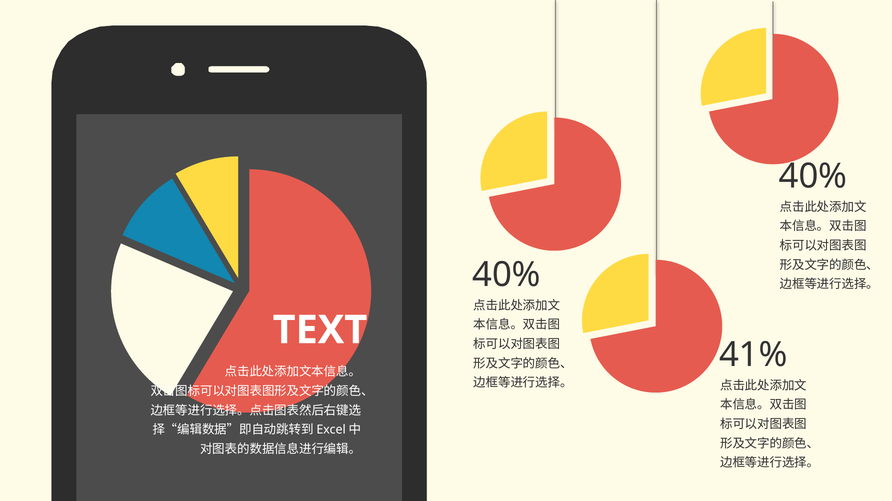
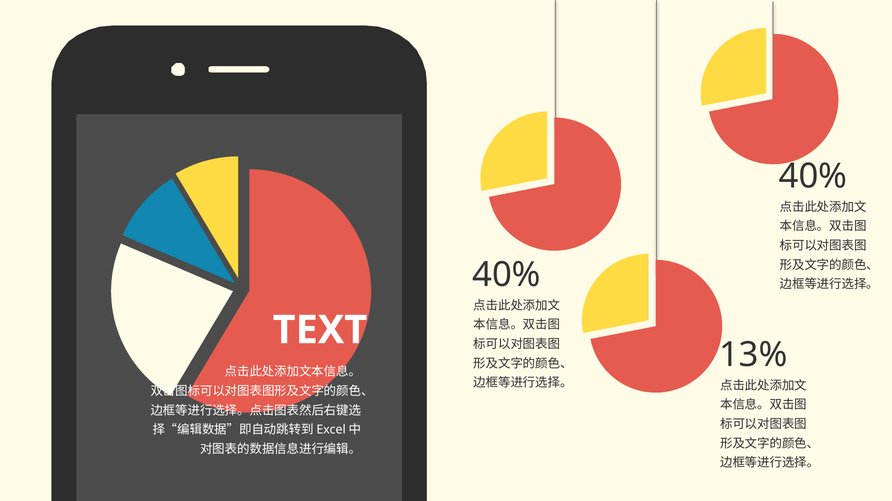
41%: 41% -> 13% (753, 355)
